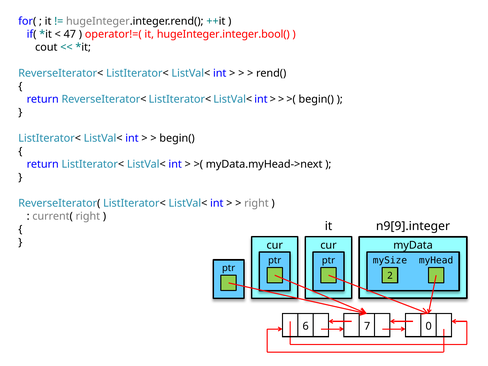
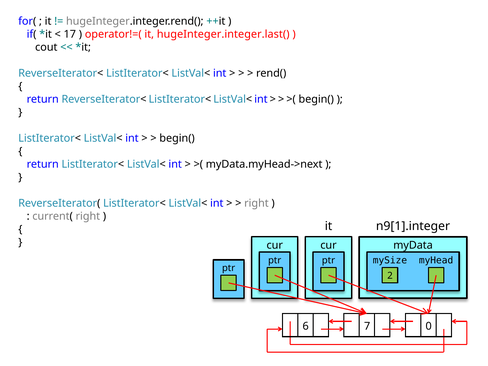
47: 47 -> 17 (70, 34)
hugeInteger.integer.bool(: hugeInteger.integer.bool( -> hugeInteger.integer.last( (223, 34)
n9[9].integer: n9[9].integer -> n9[1].integer (413, 226)
